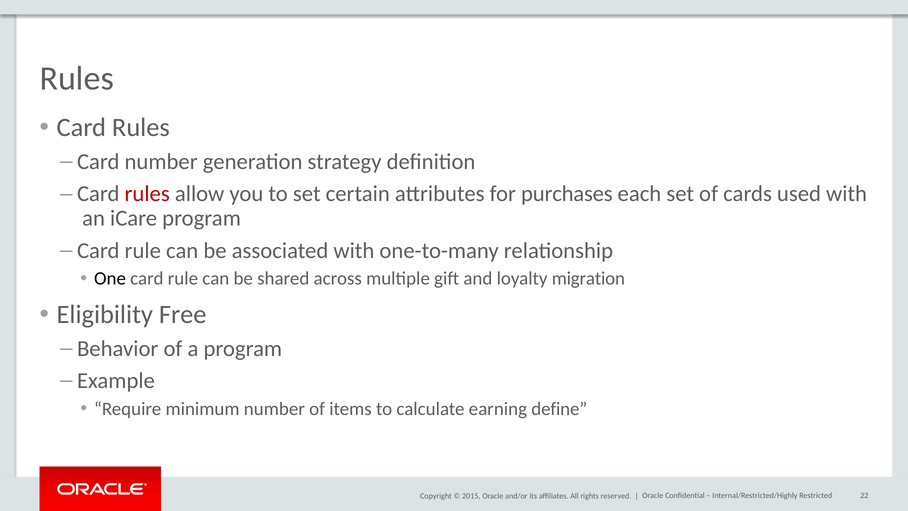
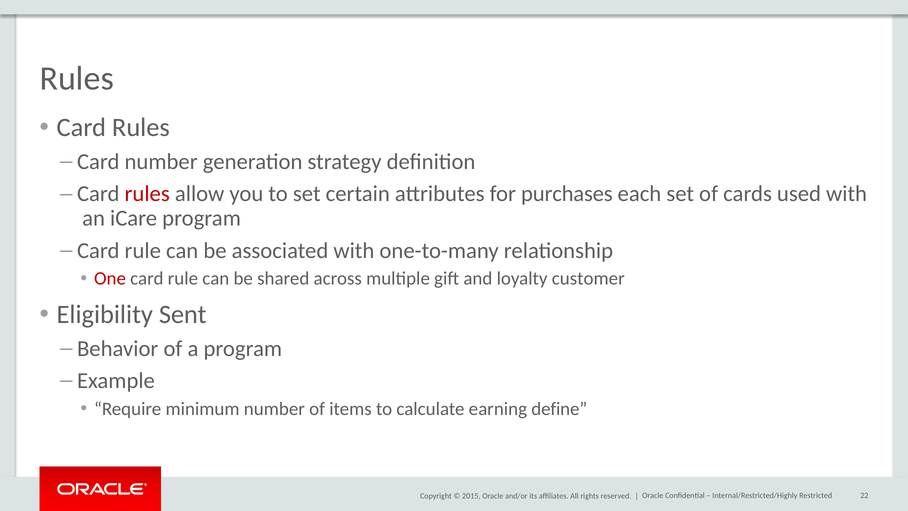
One colour: black -> red (110, 279)
migration: migration -> customer (588, 279)
Free: Free -> Sent (183, 314)
